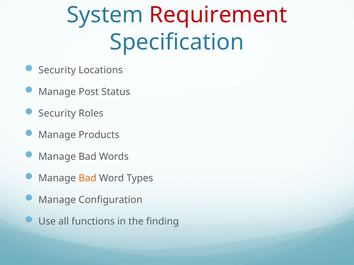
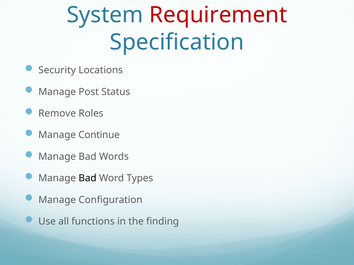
Security: Security -> Remove (57, 114)
Products: Products -> Continue (99, 135)
Bad colour: orange -> black (88, 179)
